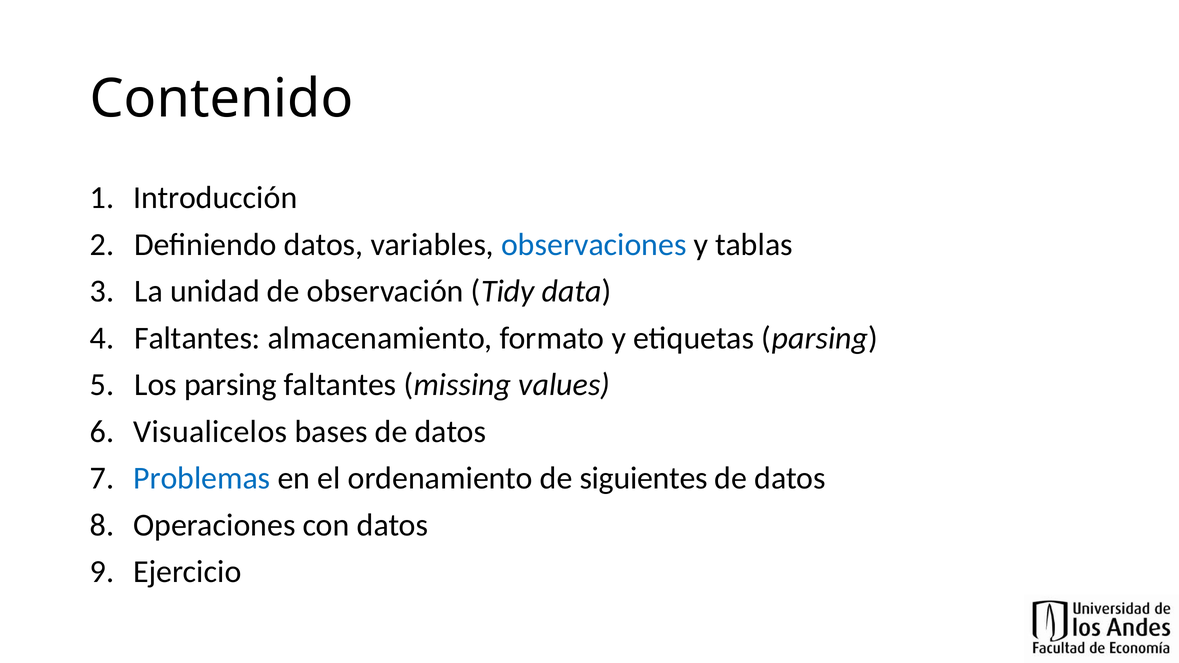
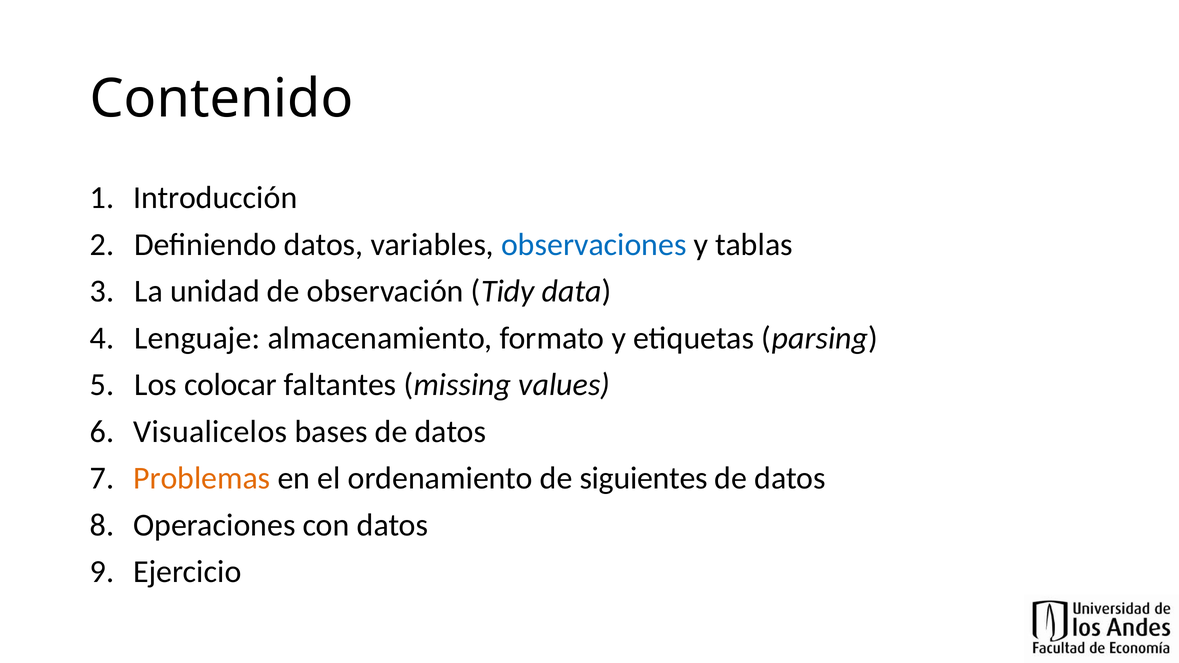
Faltantes: Faltantes -> Lenguaje (197, 338)
Los parsing: parsing -> colocar (230, 385)
Problemas colour: blue -> orange (202, 479)
